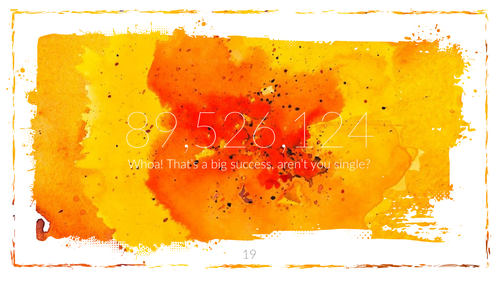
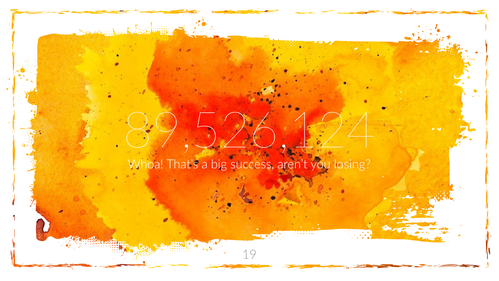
single: single -> losing (352, 164)
